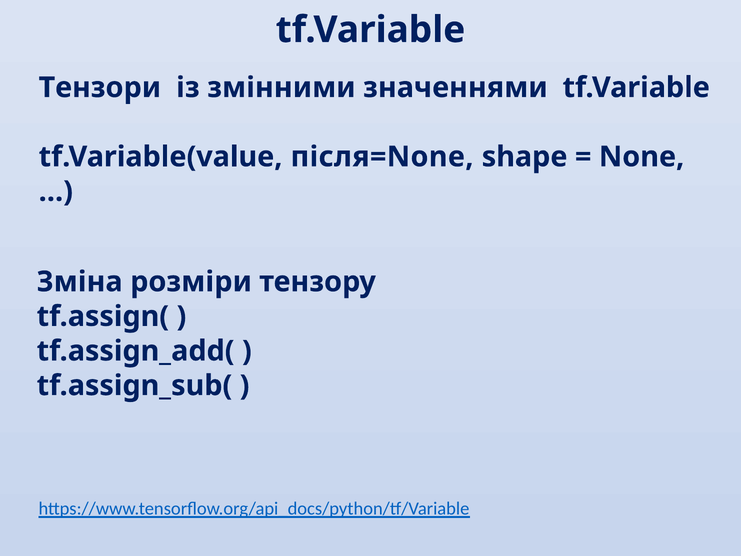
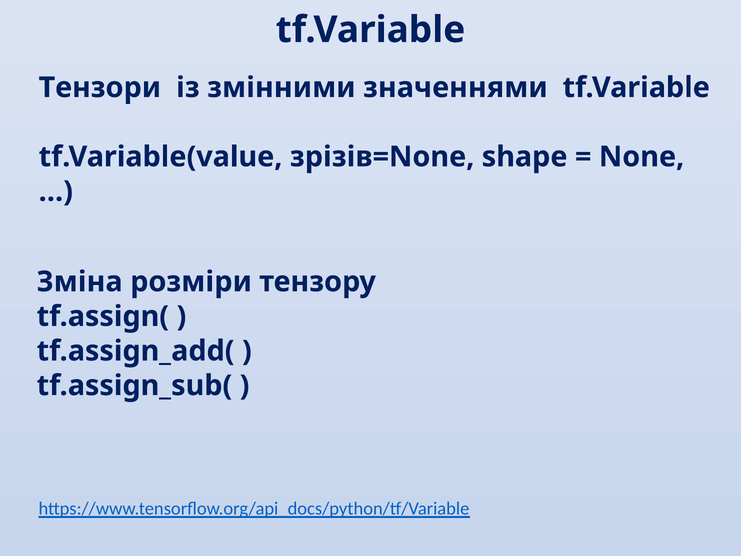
після=None: після=None -> зрізів=None (382, 157)
